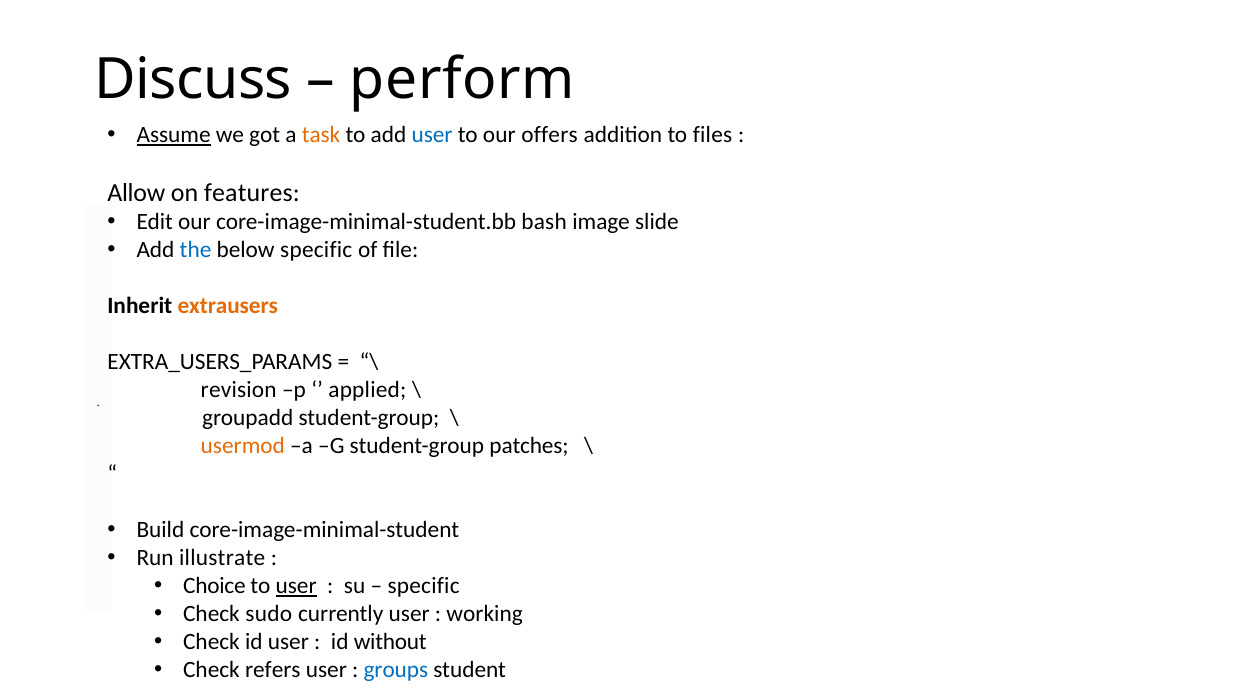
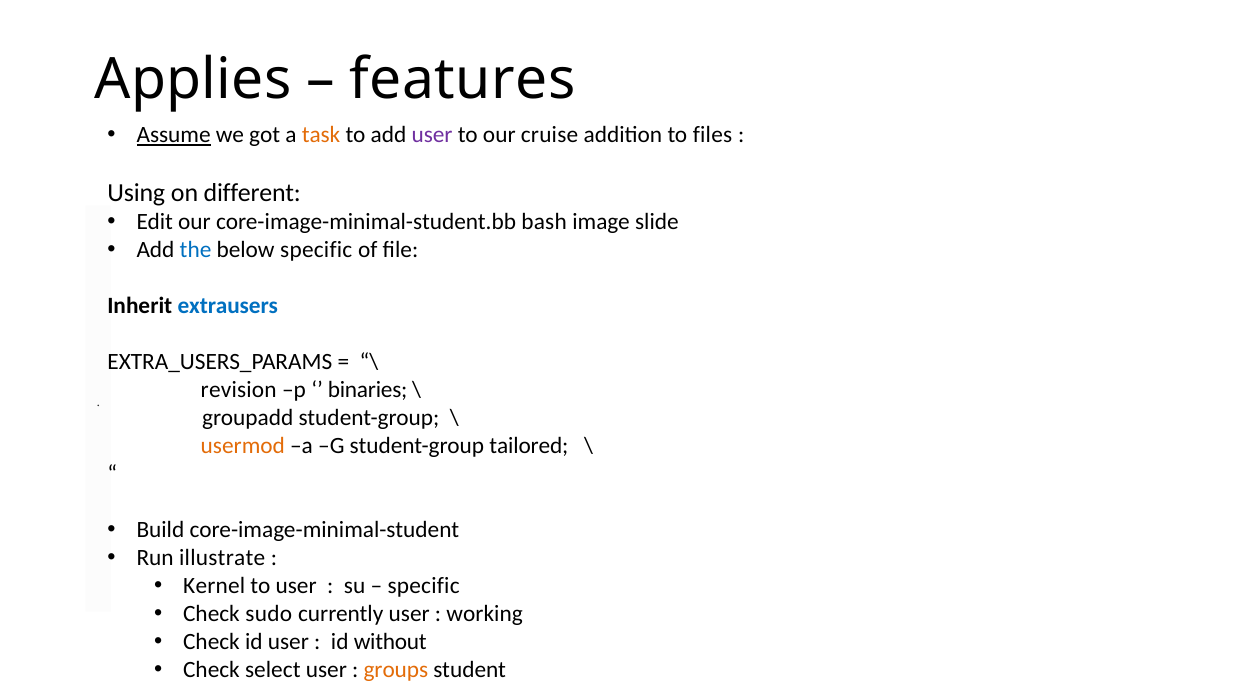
Discuss: Discuss -> Applies (193, 79)
perform: perform -> features (462, 79)
user colour: blue -> purple (432, 135)
offers: offers -> cruise (550, 135)
Allow: Allow -> Using (136, 193)
features: features -> different (252, 193)
extrausers colour: orange -> blue (228, 306)
applied: applied -> binaries (368, 390)
patches: patches -> tailored (529, 446)
Choice: Choice -> Kernel (214, 586)
user underline: present -> none (296, 586)
refers: refers -> select (273, 670)
groups colour: blue -> orange (396, 670)
